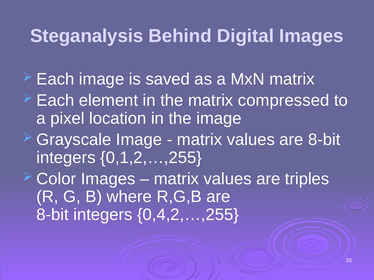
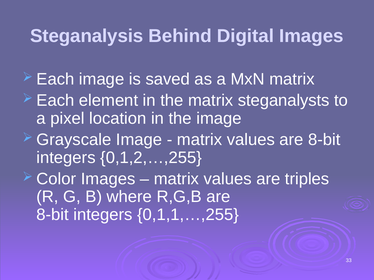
compressed: compressed -> steganalysts (284, 101)
0,4,2,…,255: 0,4,2,…,255 -> 0,1,1,…,255 (188, 215)
